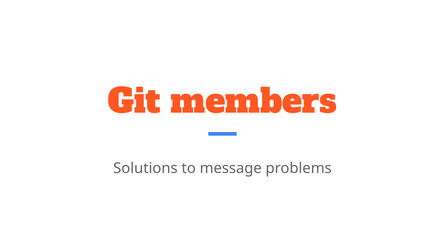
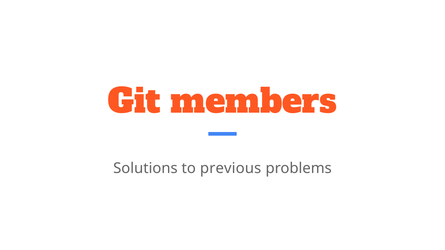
message: message -> previous (231, 168)
